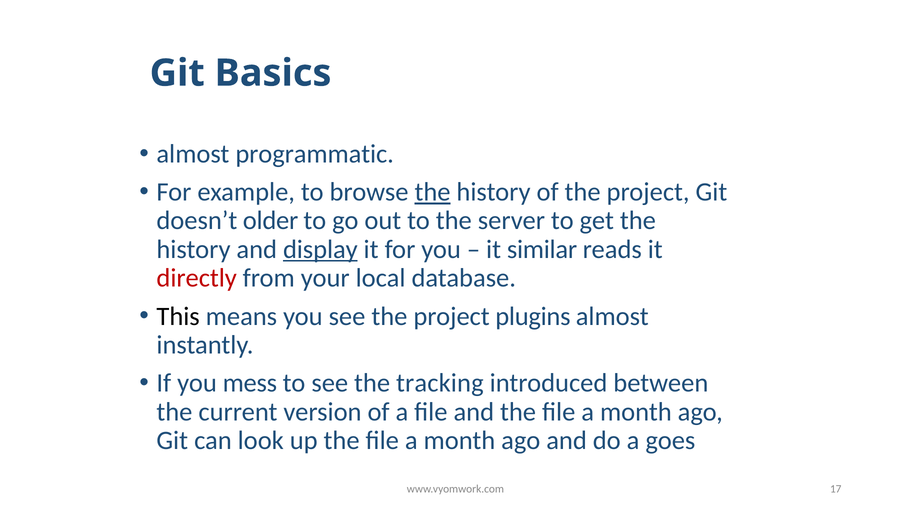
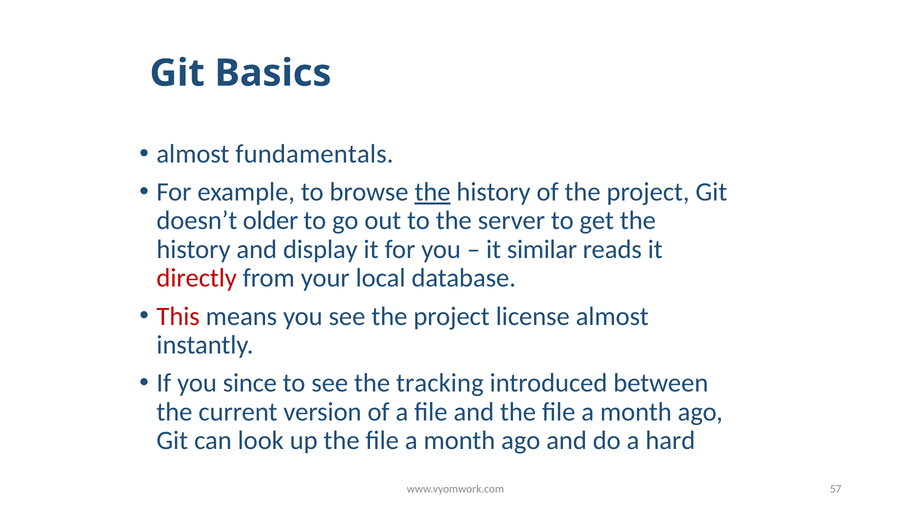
programmatic: programmatic -> fundamentals (314, 154)
display underline: present -> none (320, 250)
This colour: black -> red (178, 317)
plugins: plugins -> license (533, 317)
mess: mess -> since (250, 383)
goes: goes -> hard (670, 441)
17: 17 -> 57 (836, 489)
